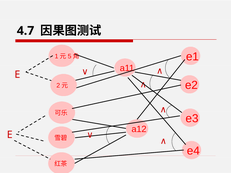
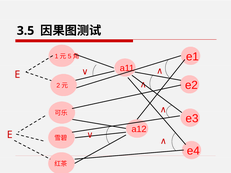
4.7: 4.7 -> 3.5 (26, 31)
